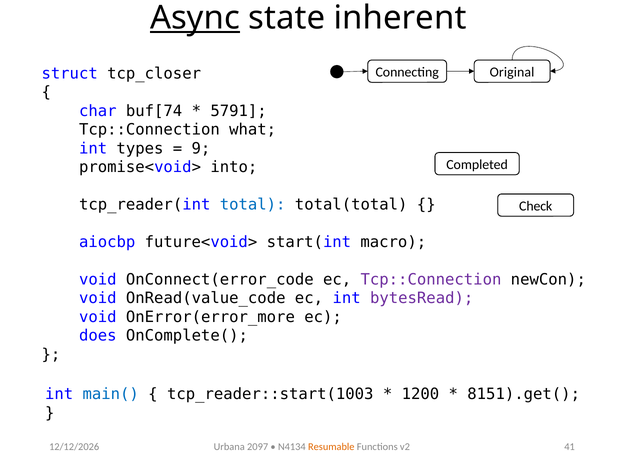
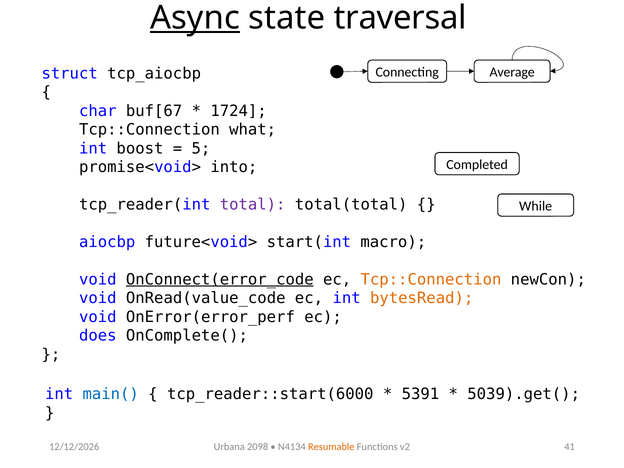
inherent: inherent -> traversal (400, 18)
Original: Original -> Average (512, 72)
tcp_closer: tcp_closer -> tcp_aiocbp (154, 74)
buf[74: buf[74 -> buf[67 (154, 111)
5791: 5791 -> 1724 (239, 111)
types: types -> boost (140, 148)
9: 9 -> 5 (201, 148)
total colour: blue -> purple (253, 205)
Check: Check -> While (536, 206)
OnConnect(error_code underline: none -> present (220, 280)
Tcp::Connection colour: purple -> orange (431, 280)
bytesRead colour: purple -> orange (422, 298)
OnError(error_more: OnError(error_more -> OnError(error_perf (210, 317)
tcp_reader::start(1003: tcp_reader::start(1003 -> tcp_reader::start(6000 (270, 394)
1200: 1200 -> 5391 (420, 394)
8151).get(: 8151).get( -> 5039).get( (524, 394)
2097: 2097 -> 2098 (258, 447)
